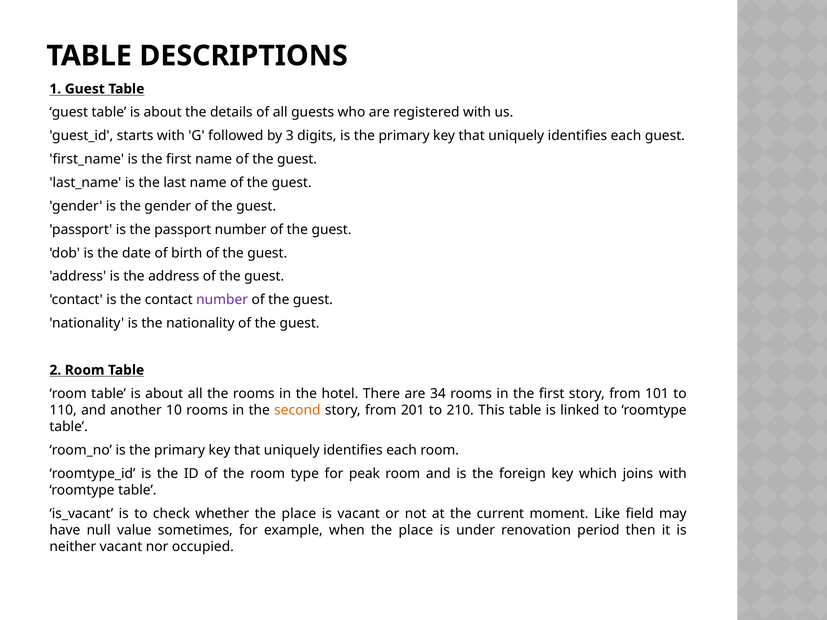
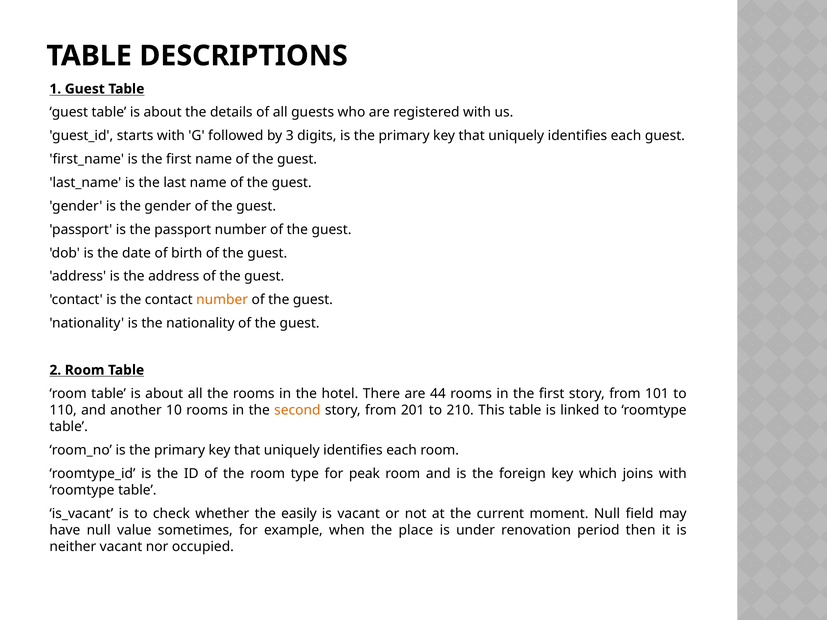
number colour: purple -> orange (222, 300)
34: 34 -> 44 (438, 394)
whether the place: place -> easily (299, 514)
moment Like: Like -> Null (607, 514)
